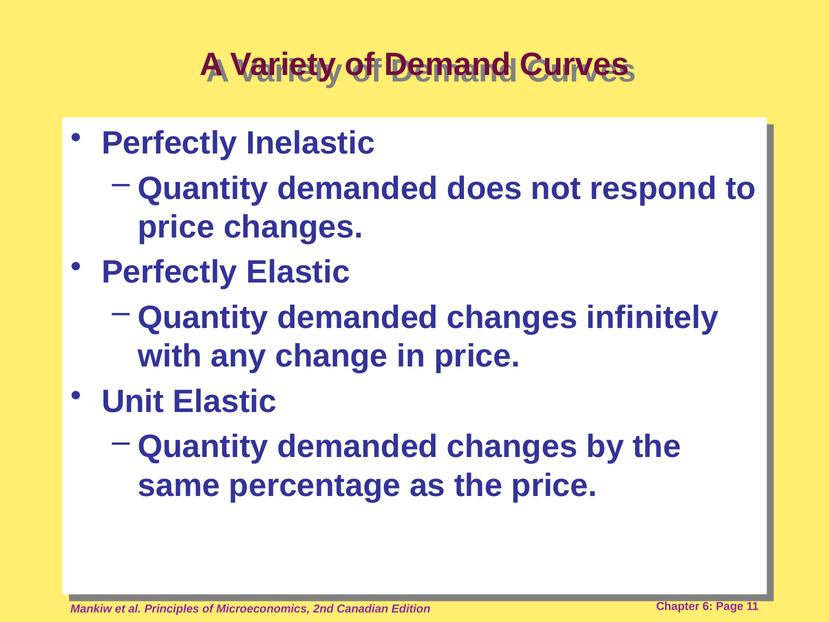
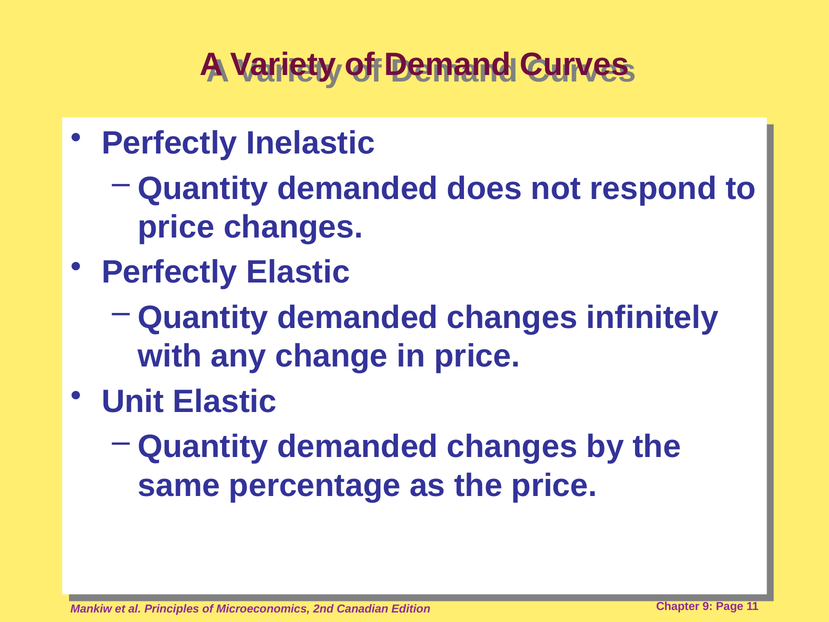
6: 6 -> 9 (708, 606)
